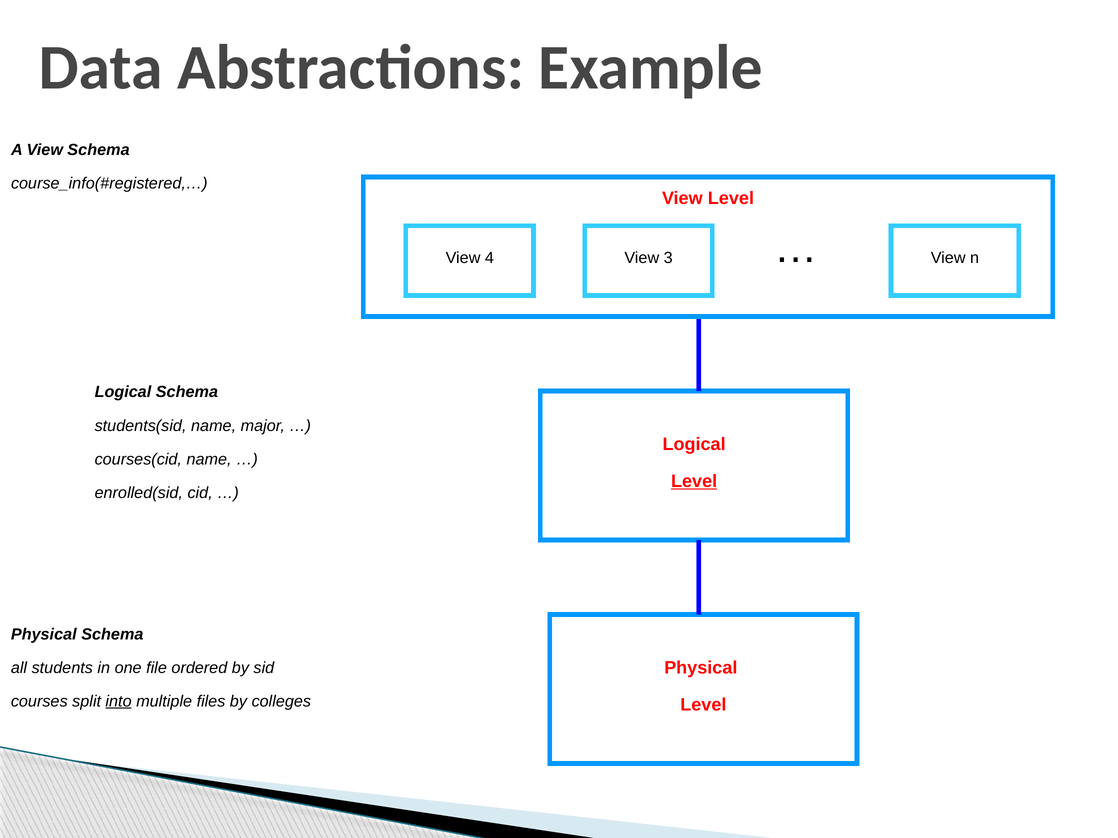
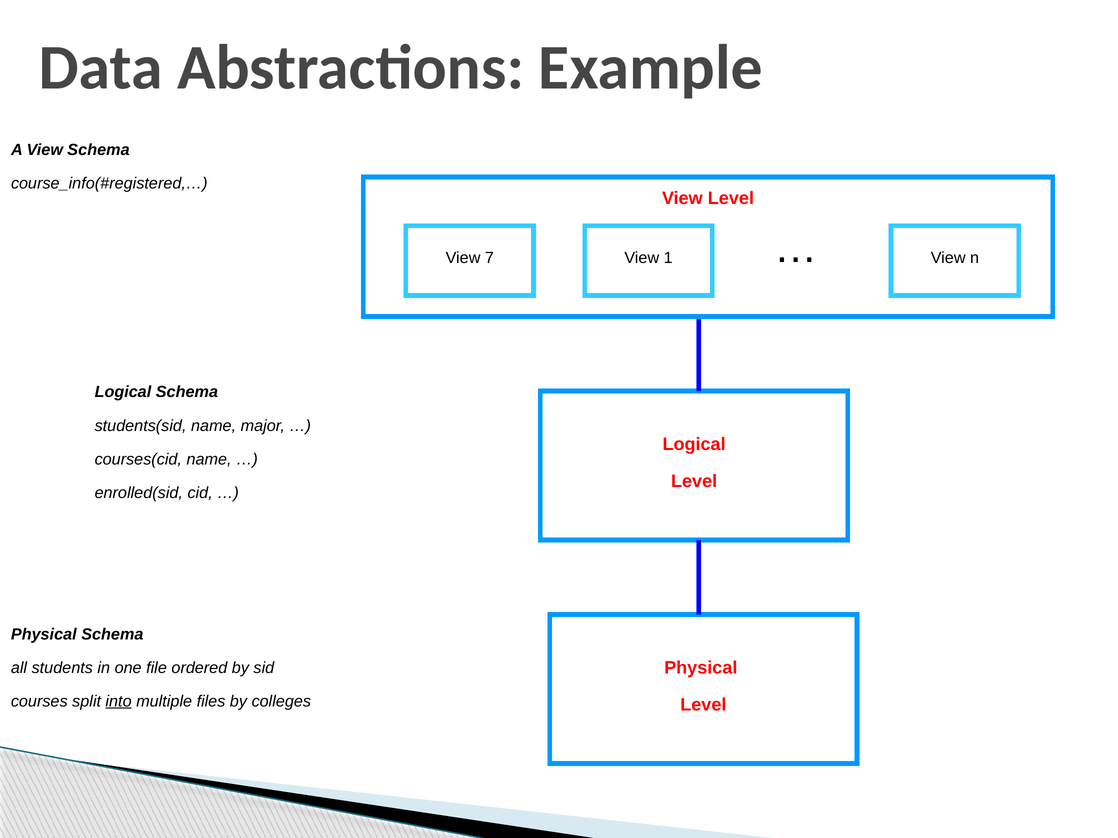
4: 4 -> 7 (489, 258)
3: 3 -> 1 (668, 258)
Level underline: present -> none (694, 482)
